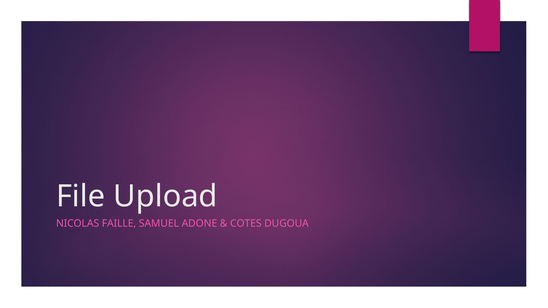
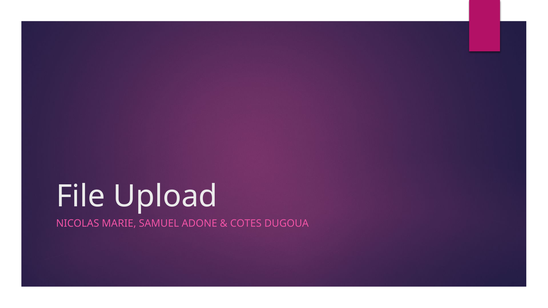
FAILLE: FAILLE -> MARIE (119, 224)
